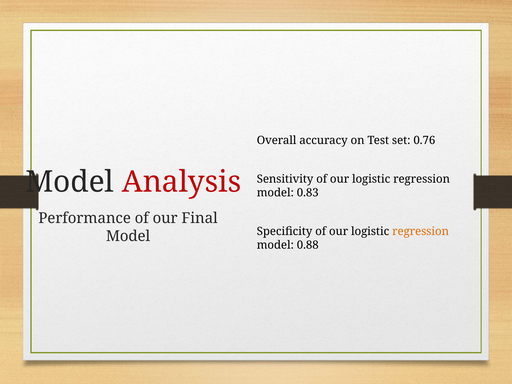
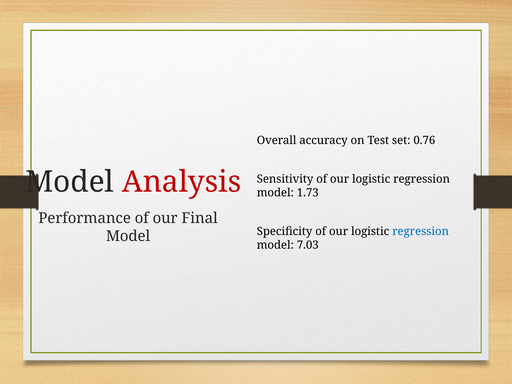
0.83: 0.83 -> 1.73 (308, 193)
regression colour: orange -> blue (421, 231)
0.88: 0.88 -> 7.03 (308, 245)
